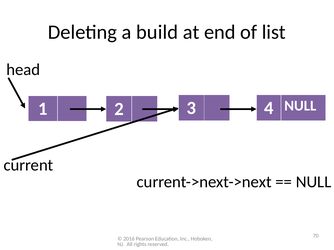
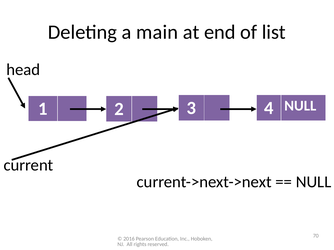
build: build -> main (157, 32)
